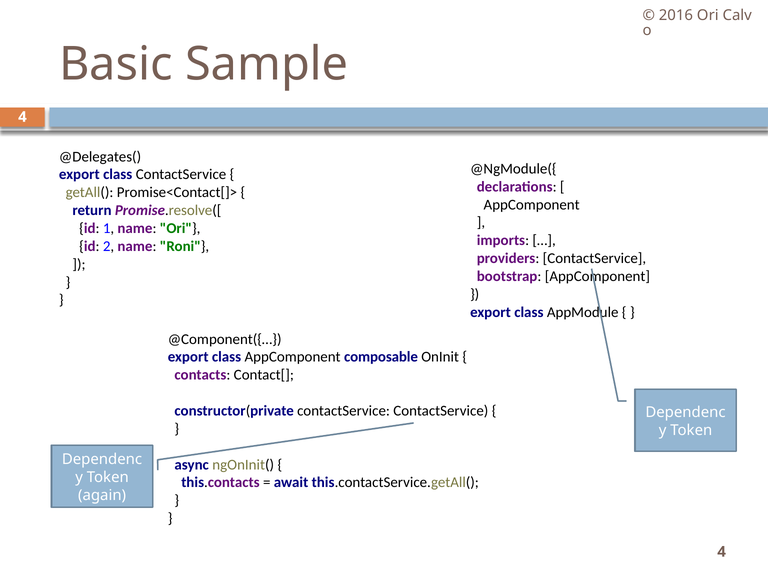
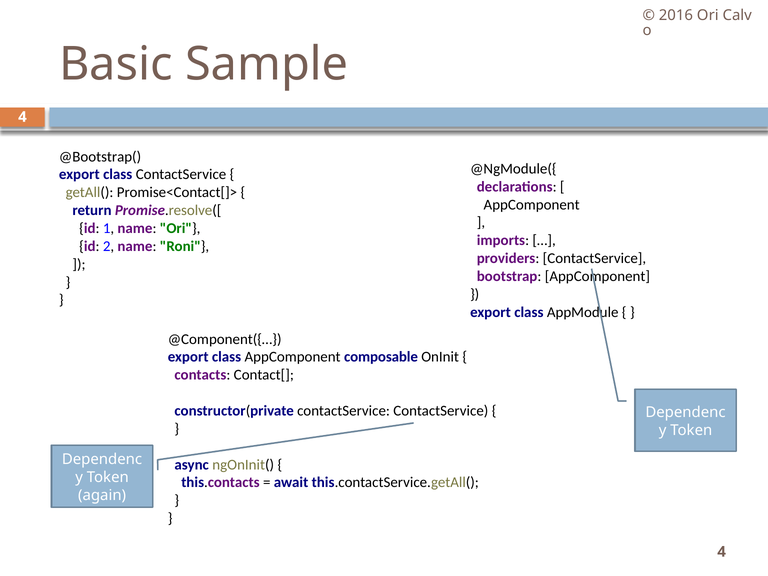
@Delegates(: @Delegates( -> @Bootstrap( (100, 157)
